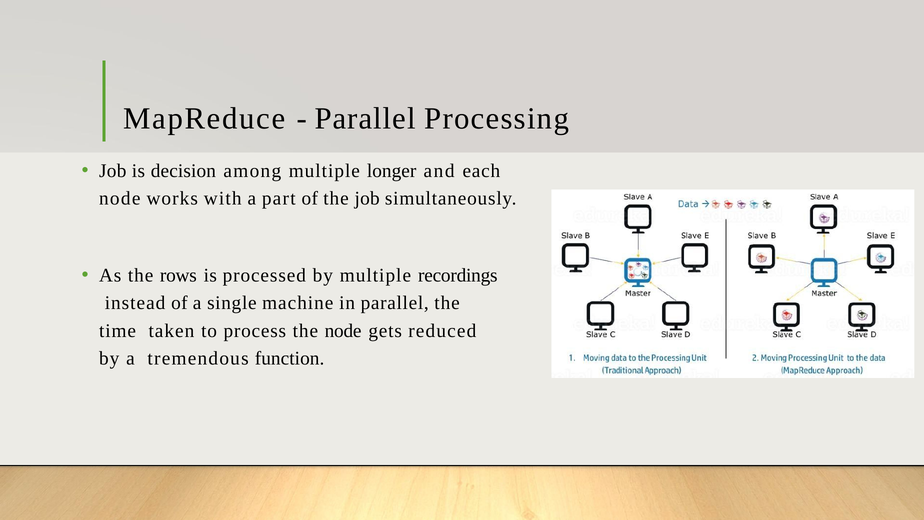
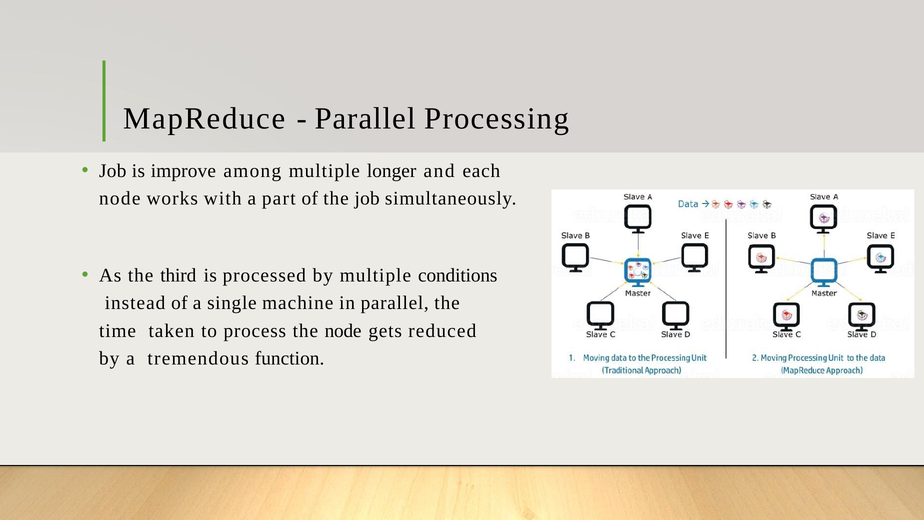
decision: decision -> improve (183, 171)
rows: rows -> third (178, 275)
recordings: recordings -> conditions (458, 275)
